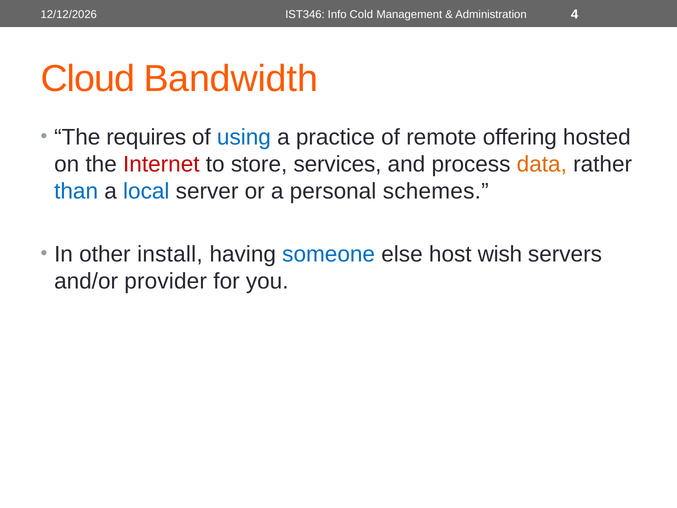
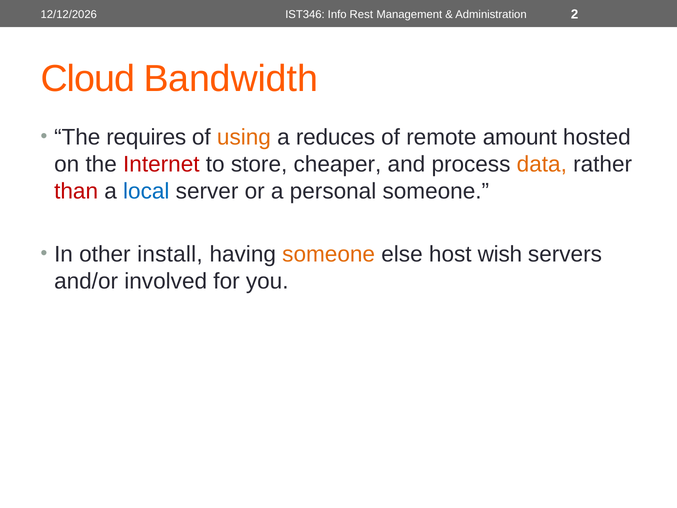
Cold: Cold -> Rest (361, 14)
4: 4 -> 2 (575, 14)
using colour: blue -> orange (244, 137)
practice: practice -> reduces (336, 137)
offering: offering -> amount (520, 137)
services: services -> cheaper (337, 164)
than colour: blue -> red (76, 191)
personal schemes: schemes -> someone (436, 191)
someone colour: blue -> orange (329, 254)
provider: provider -> involved (166, 281)
